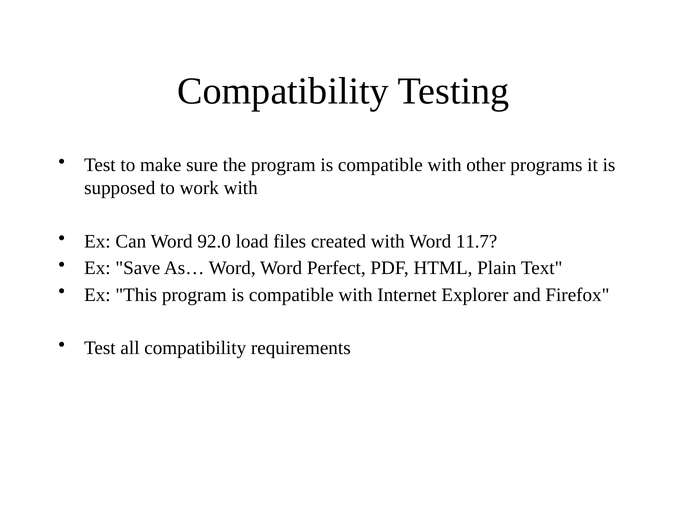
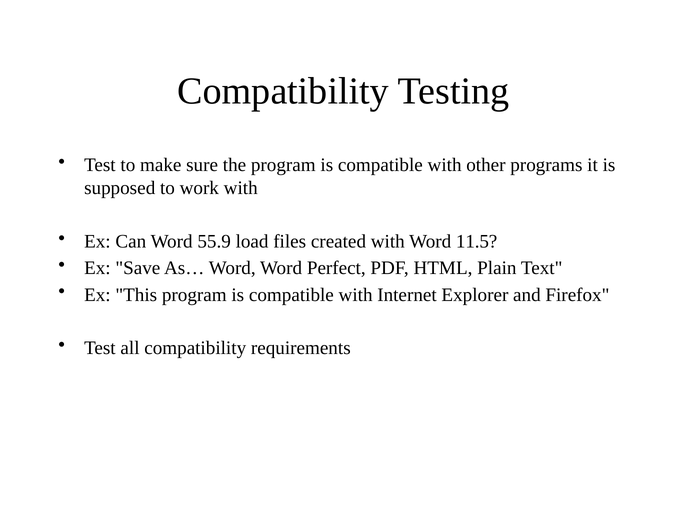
92.0: 92.0 -> 55.9 (214, 241)
11.7: 11.7 -> 11.5 (477, 241)
